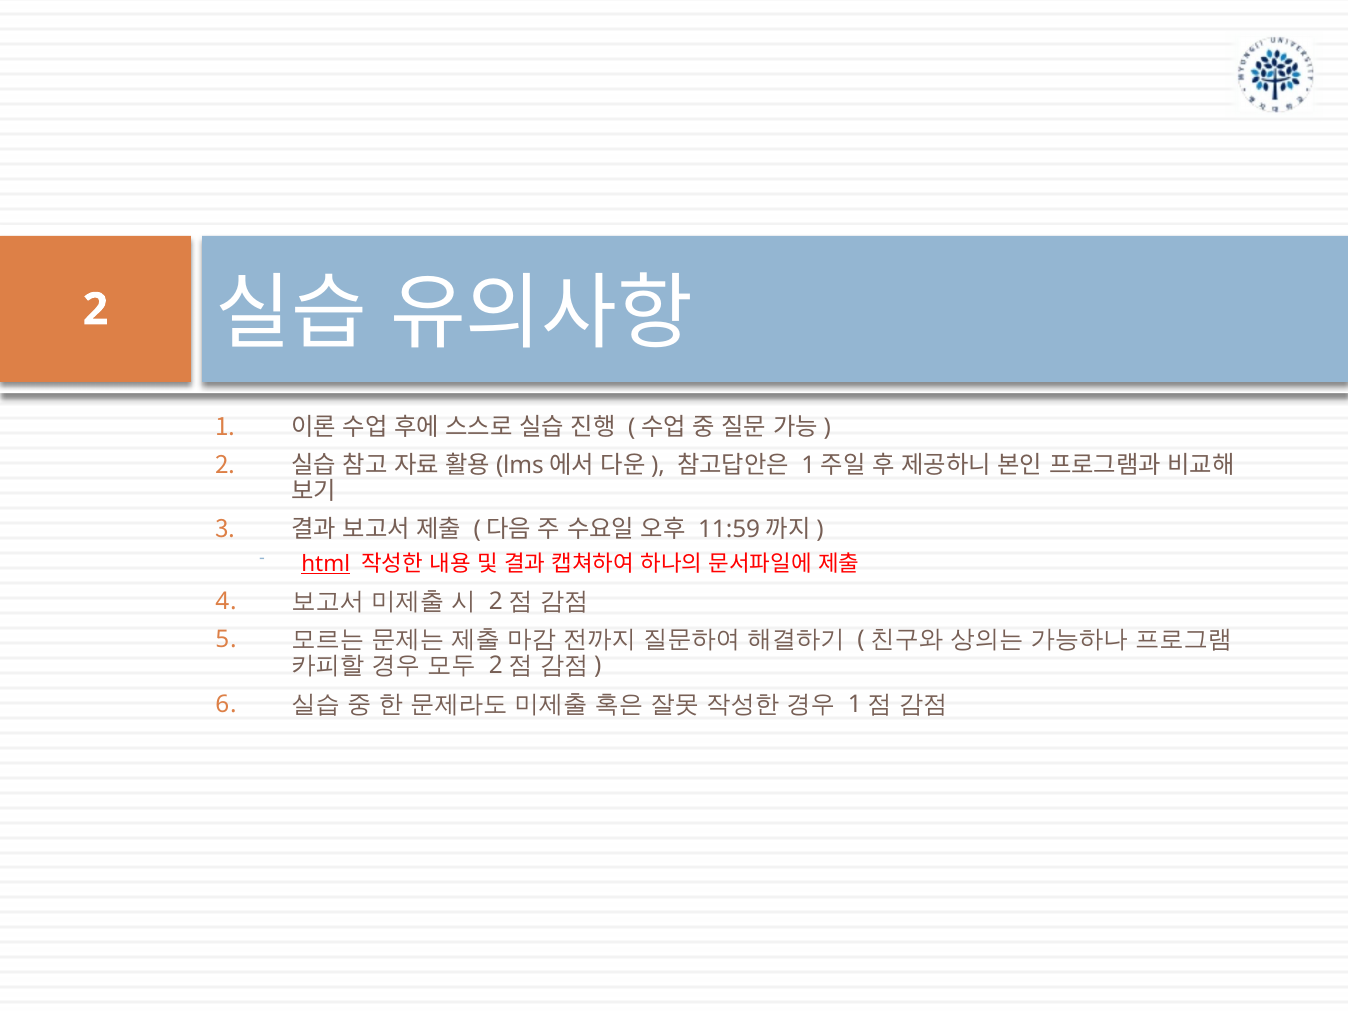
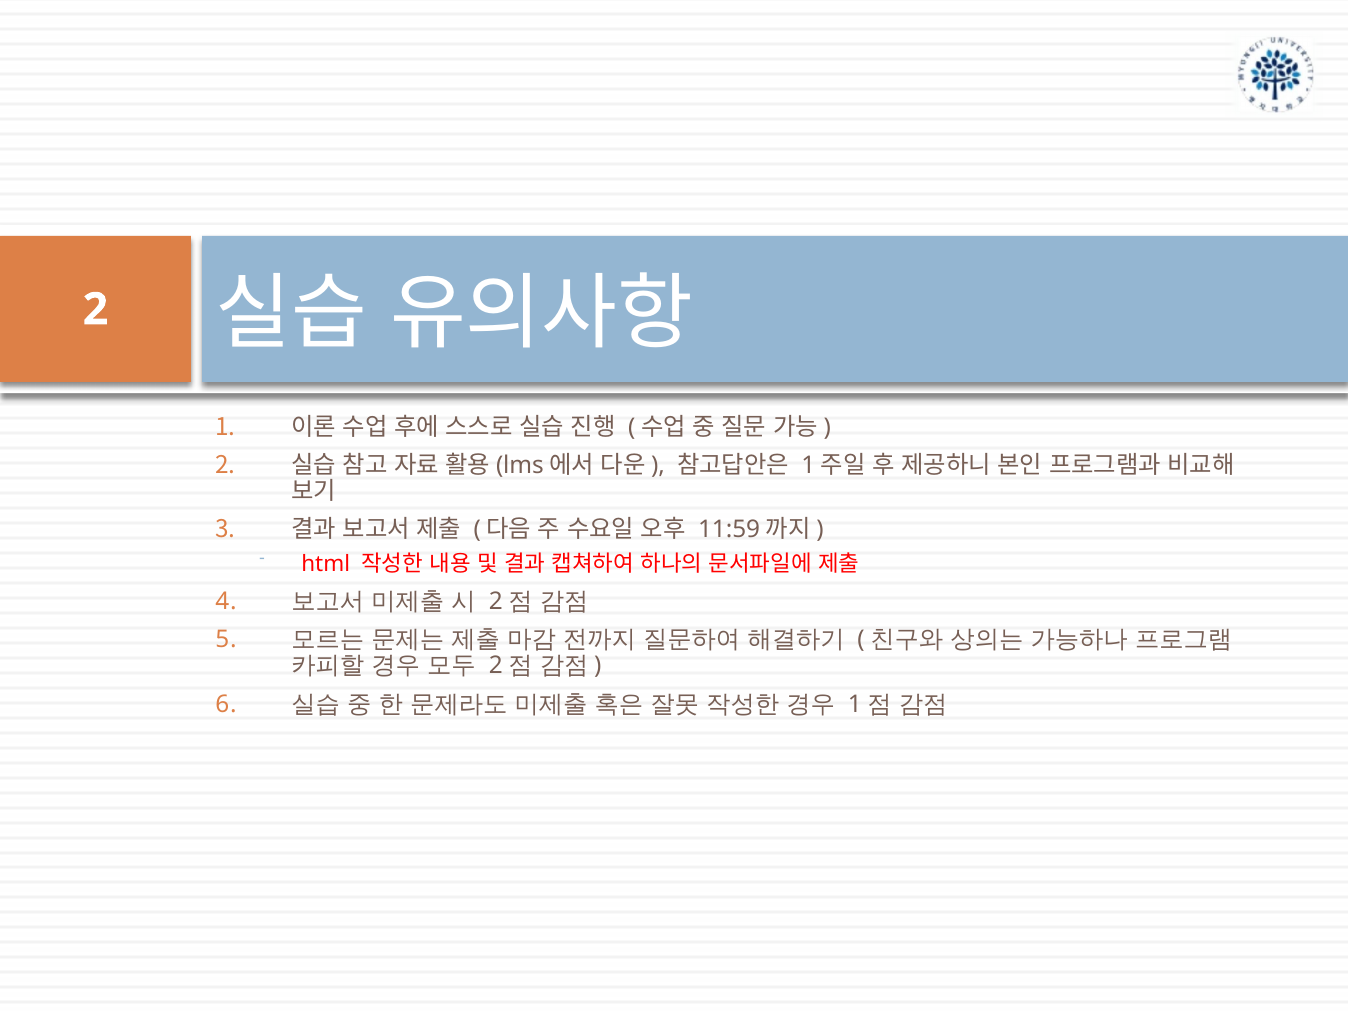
html underline: present -> none (326, 564)
